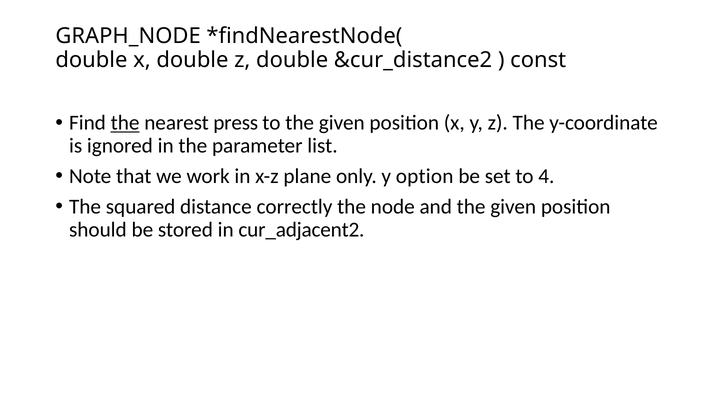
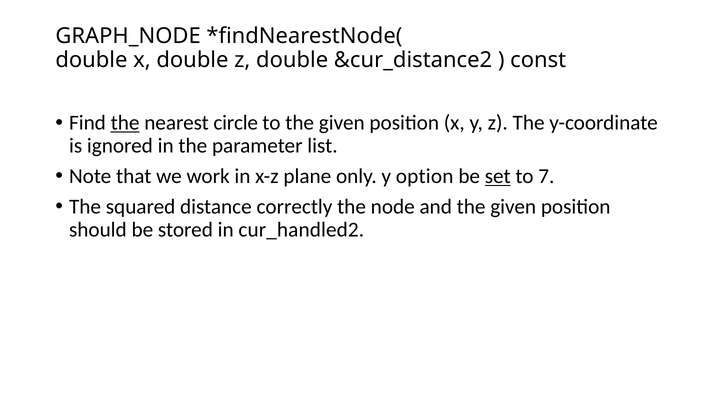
press: press -> circle (236, 123)
set underline: none -> present (498, 176)
4: 4 -> 7 (546, 176)
cur_adjacent2: cur_adjacent2 -> cur_handled2 (301, 230)
